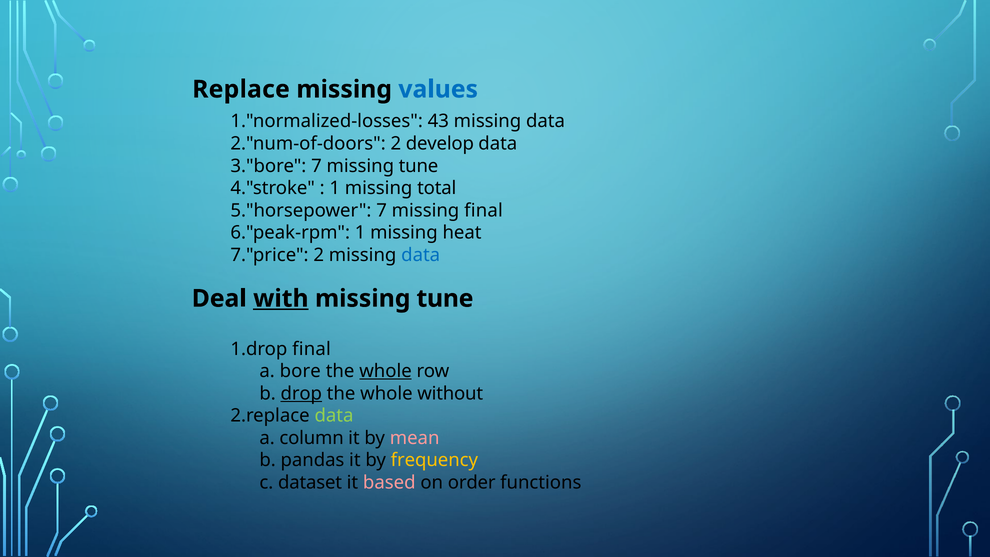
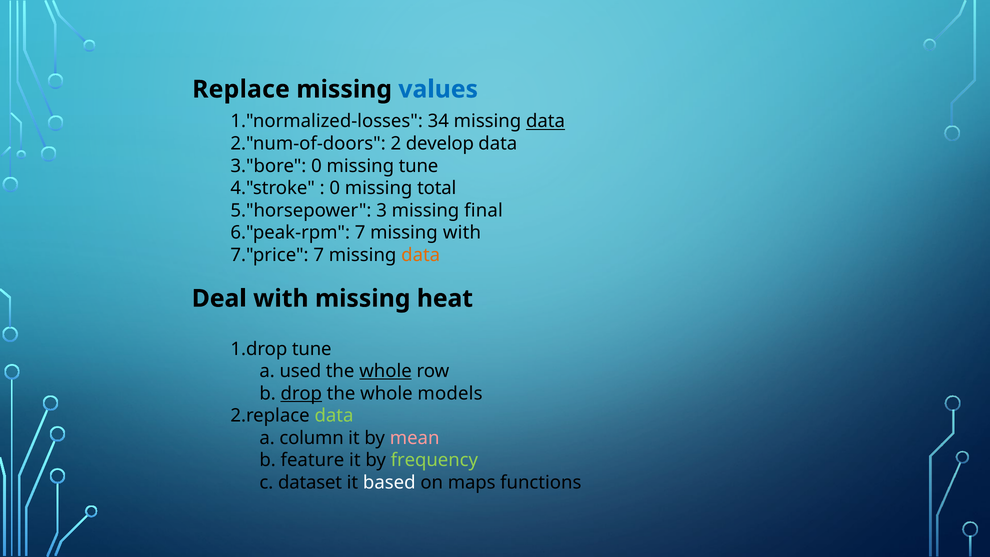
43: 43 -> 34 (438, 121)
data underline: none -> present (545, 121)
7: 7 -> 0 (316, 166)
1: 1 -> 0 (335, 188)
7: 7 -> 3 (382, 210)
1: 1 -> 7 (360, 233)
missing heat: heat -> with (462, 233)
2: 2 -> 7 (319, 255)
data colour: blue -> orange (421, 255)
with underline: present -> none (281, 299)
tune: tune -> heat (445, 299)
final: final -> tune (312, 349)
bore: bore -> used (300, 371)
without: without -> models (450, 393)
pandas: pandas -> feature (312, 460)
frequency colour: yellow -> light green (434, 460)
based colour: pink -> white (389, 482)
order: order -> maps (472, 482)
